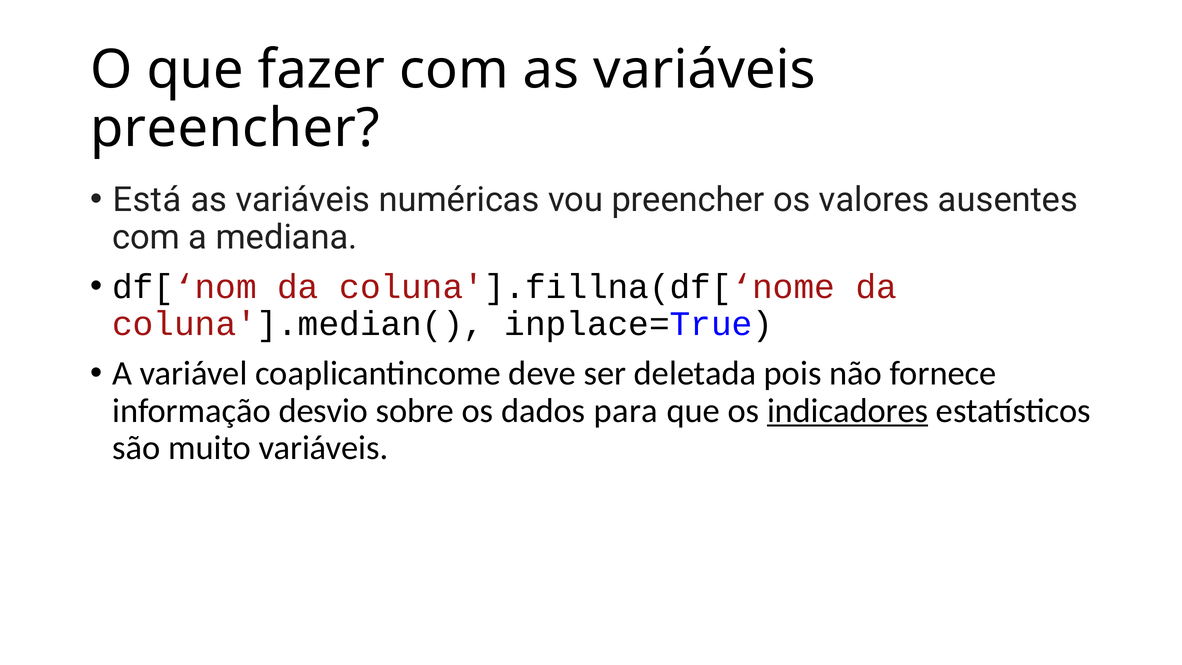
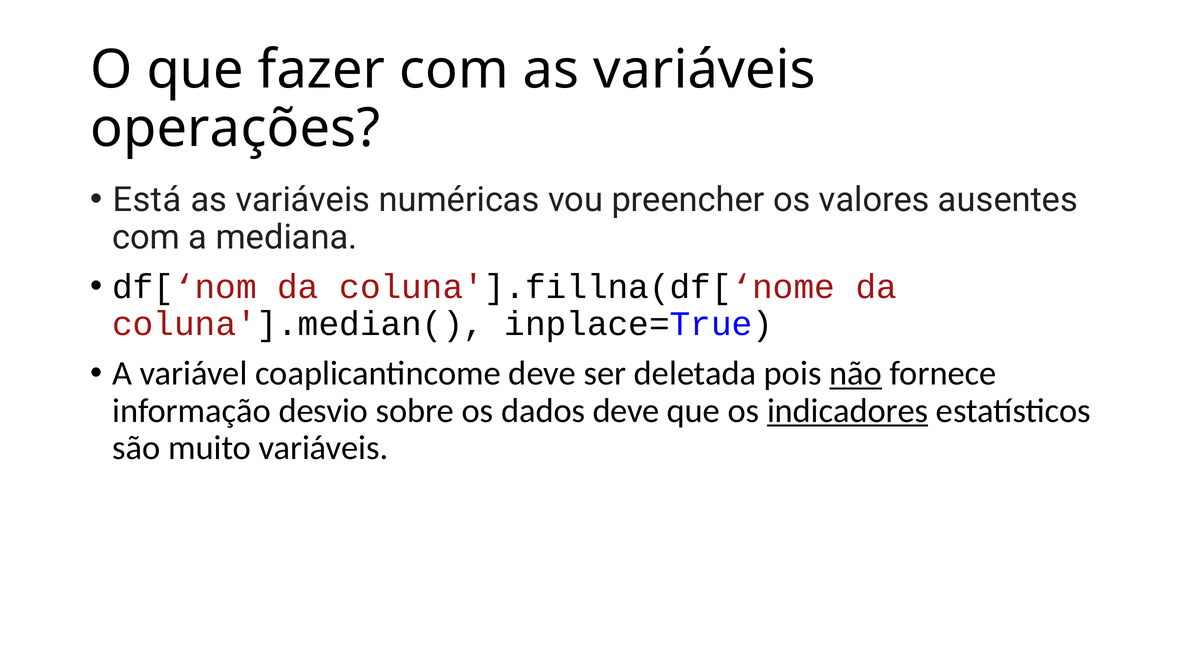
preencher: preencher -> operações (235, 129)
não underline: none -> present (856, 373)
dados para: para -> deve (626, 411)
